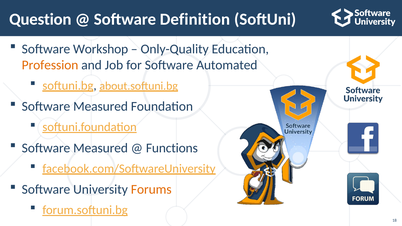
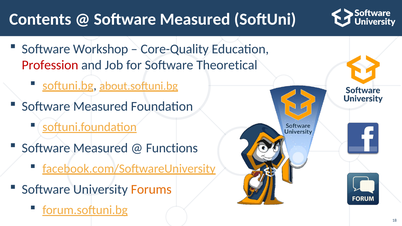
Question: Question -> Contents (40, 19)
Definition: Definition -> Measured (195, 19)
Only-Quality: Only-Quality -> Core-Quality (175, 49)
Profession colour: orange -> red (50, 65)
Automated: Automated -> Theoretical (227, 65)
